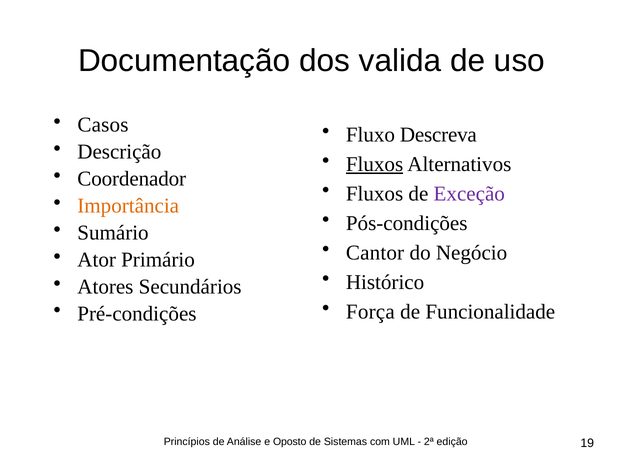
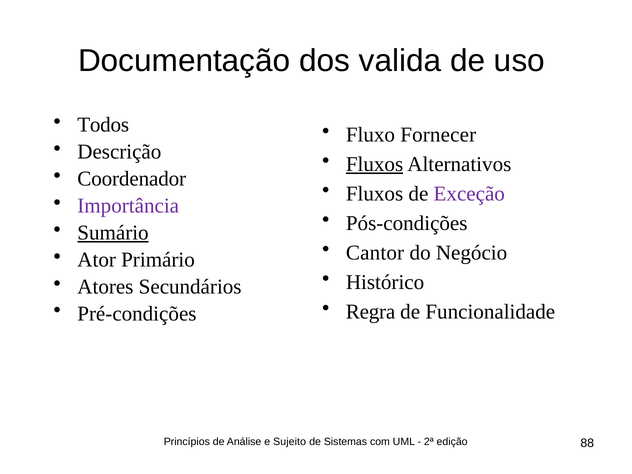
Casos: Casos -> Todos (103, 125)
Descreva: Descreva -> Fornecer (438, 135)
Importância colour: orange -> purple (128, 206)
Sumário underline: none -> present (113, 233)
Força: Força -> Regra (371, 312)
Oposto: Oposto -> Sujeito (290, 442)
19: 19 -> 88 (587, 443)
